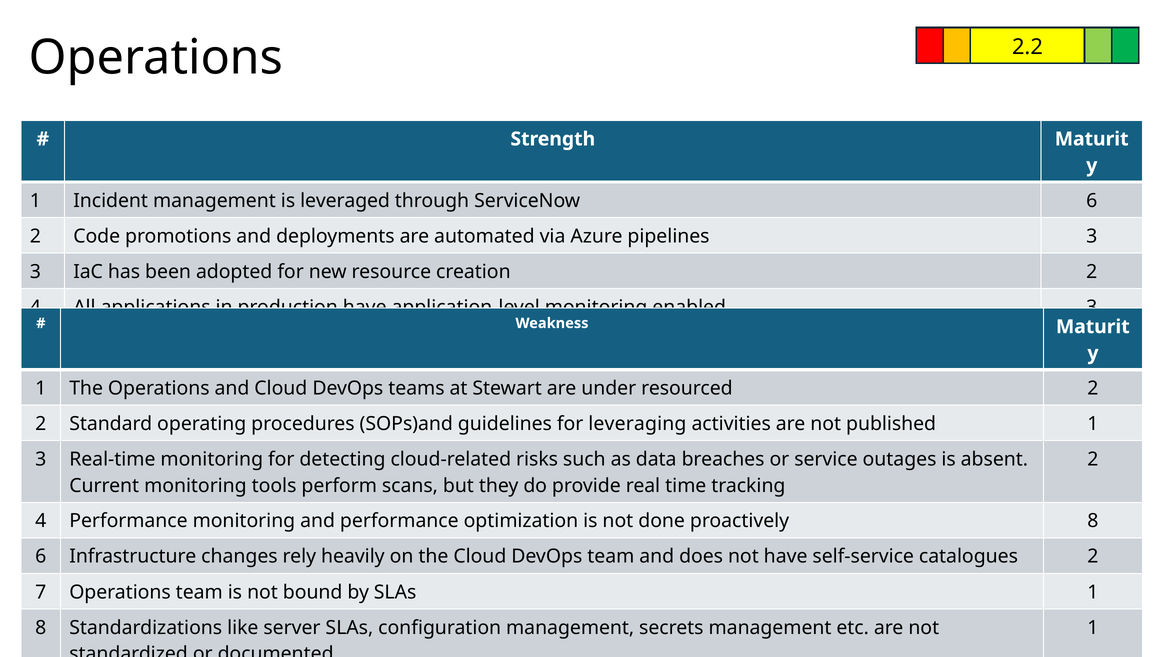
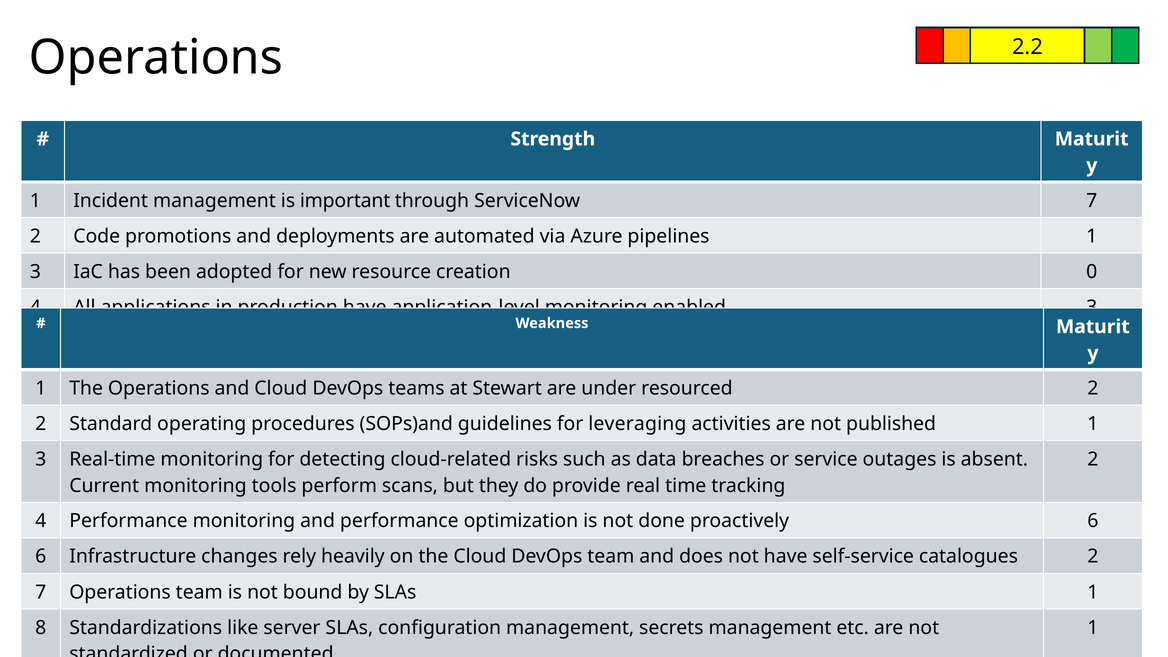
leveraged: leveraged -> important (345, 201)
ServiceNow 6: 6 -> 7 (1092, 201)
pipelines 3: 3 -> 1 (1092, 236)
creation 2: 2 -> 0 (1092, 272)
proactively 8: 8 -> 6 (1093, 521)
